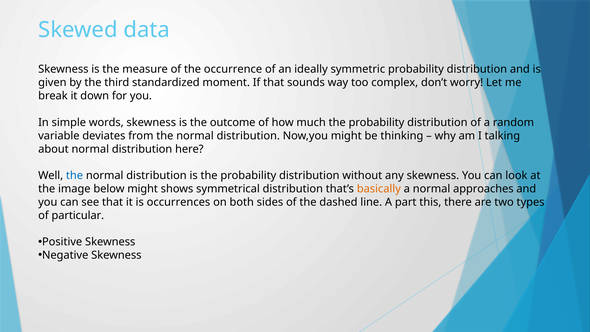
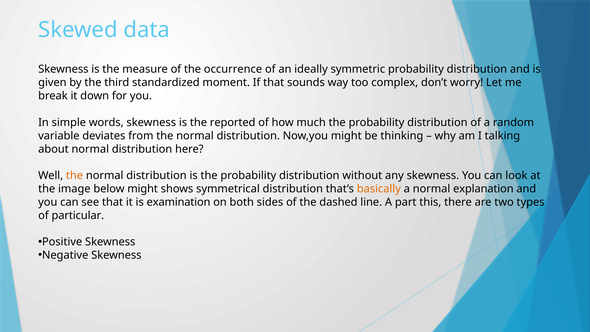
outcome: outcome -> reported (233, 122)
the colour: blue -> orange (75, 176)
approaches: approaches -> explanation (483, 189)
occurrences: occurrences -> examination (179, 202)
